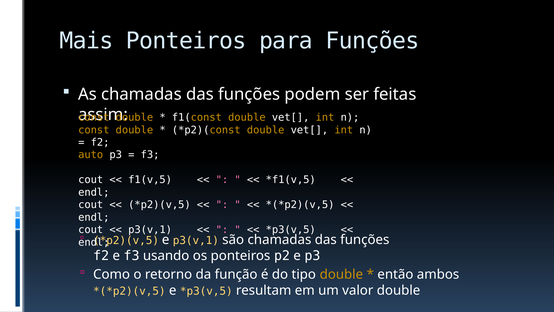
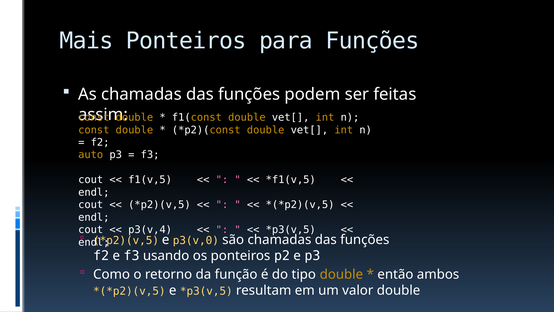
p3(v,1: p3(v,1 -> p3(v,4 (150, 229)
e p3(v,1: p3(v,1 -> p3(v,0 (196, 240)
